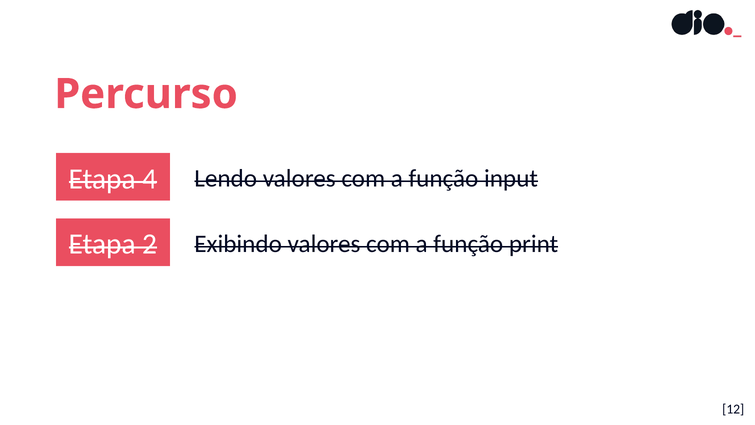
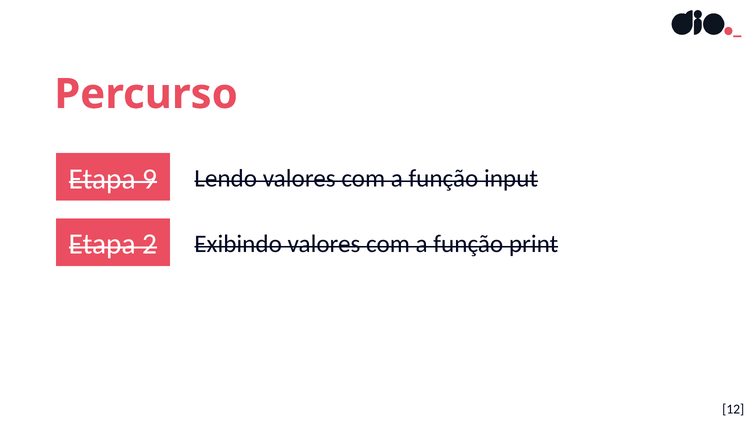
4: 4 -> 9 (150, 179)
